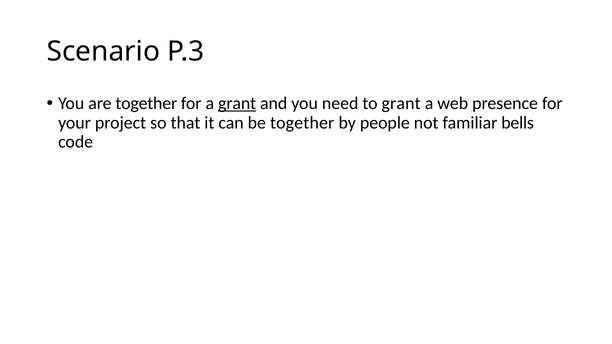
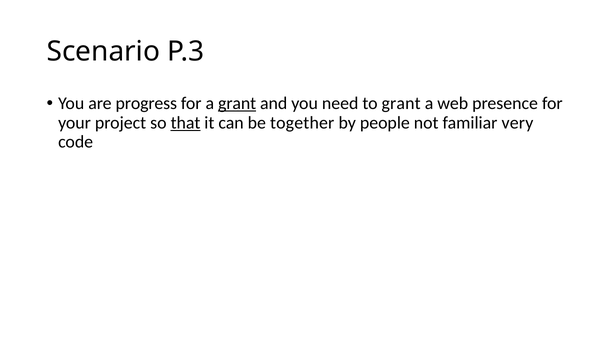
are together: together -> progress (146, 103)
that underline: none -> present (185, 123)
bells: bells -> very (517, 123)
